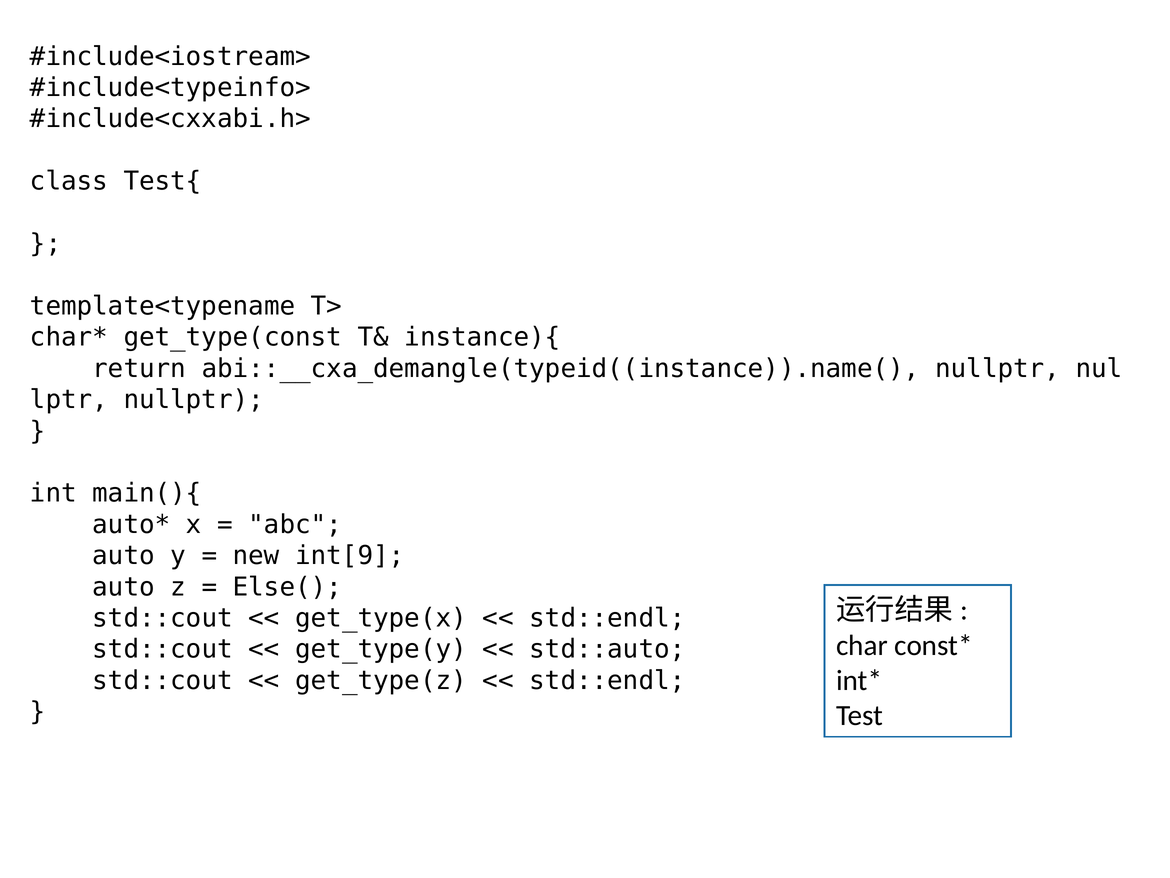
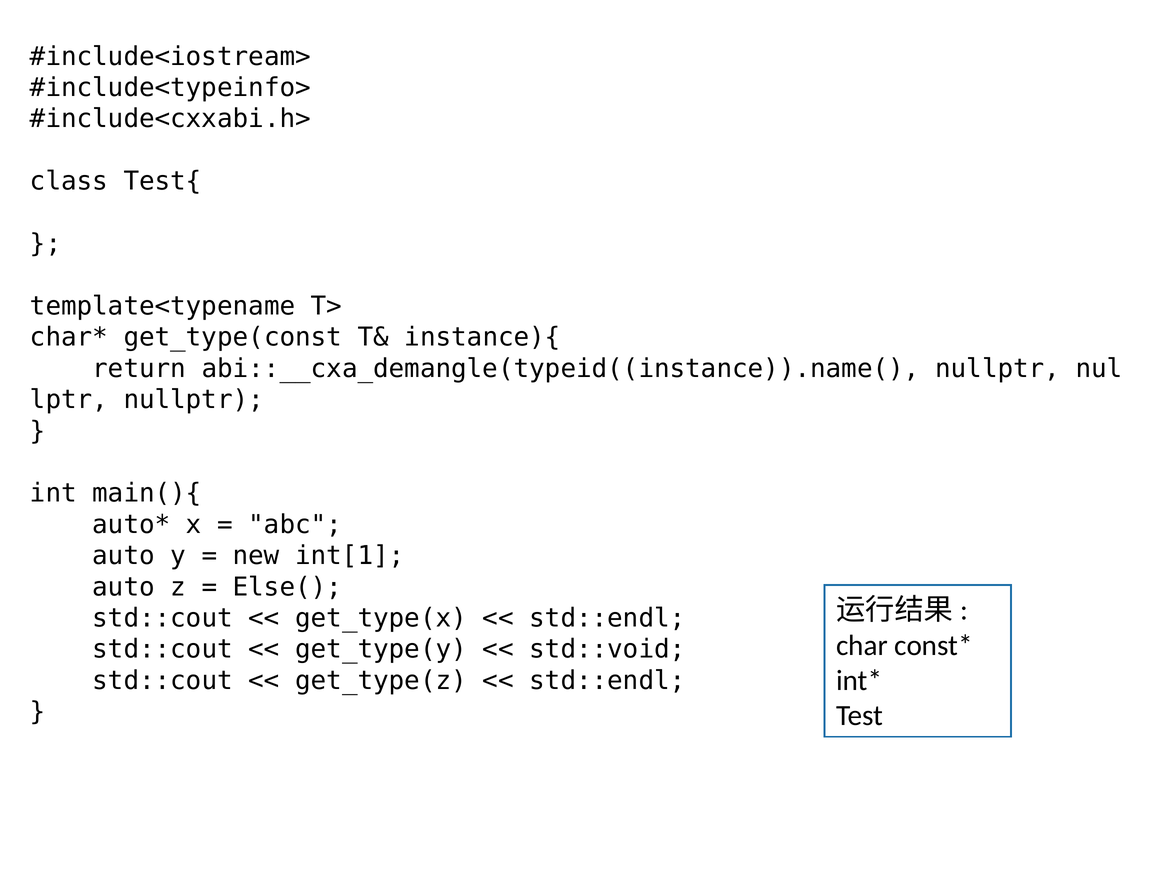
int[9: int[9 -> int[1 (350, 555)
std::auto: std::auto -> std::void (607, 649)
